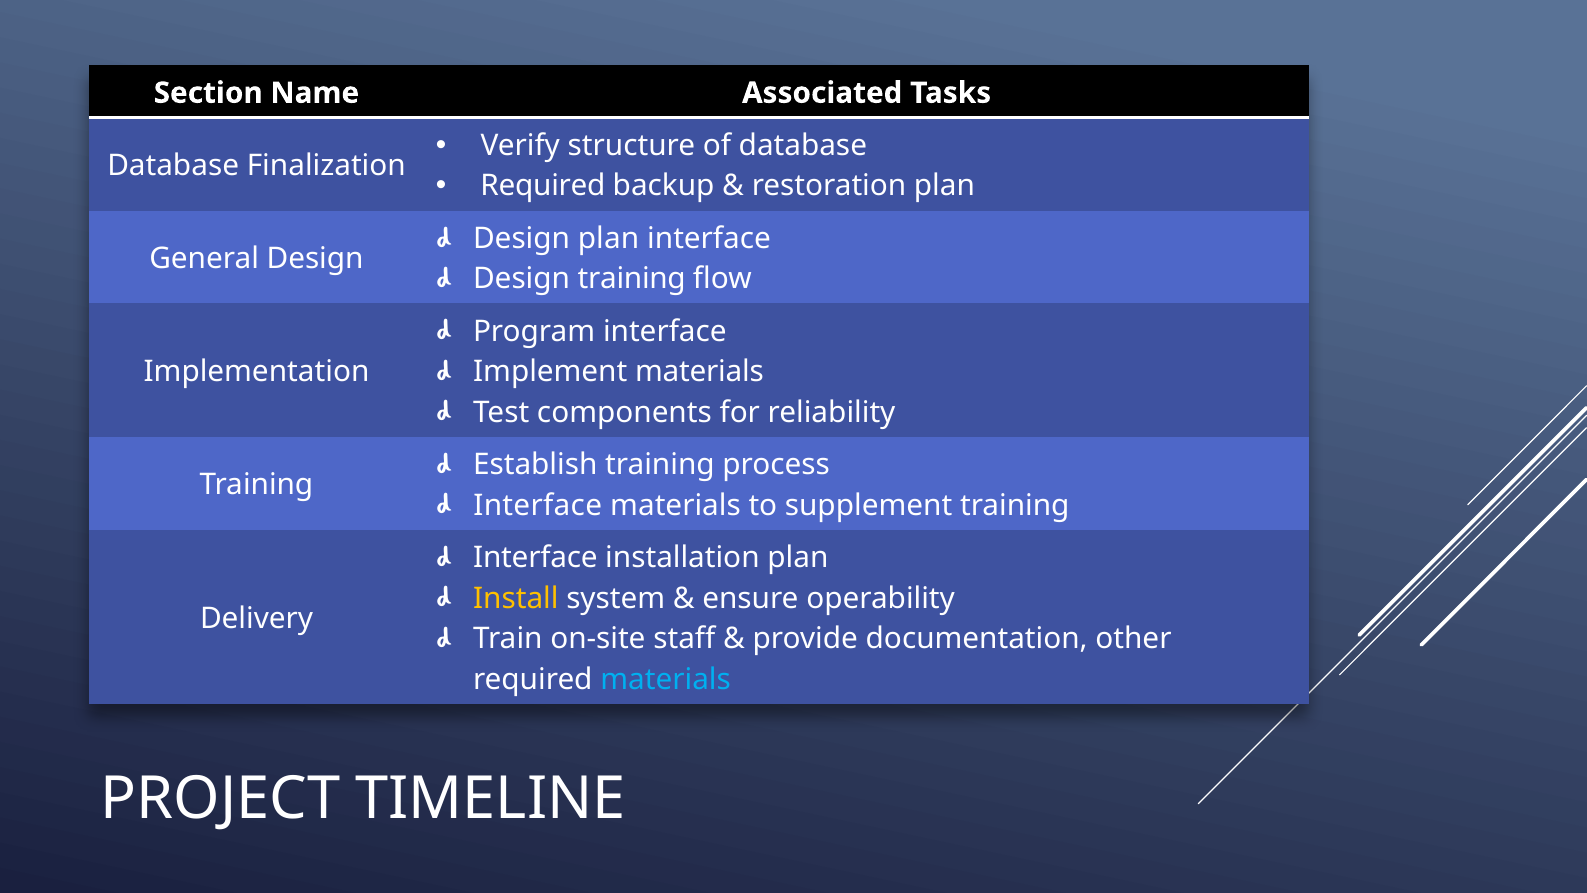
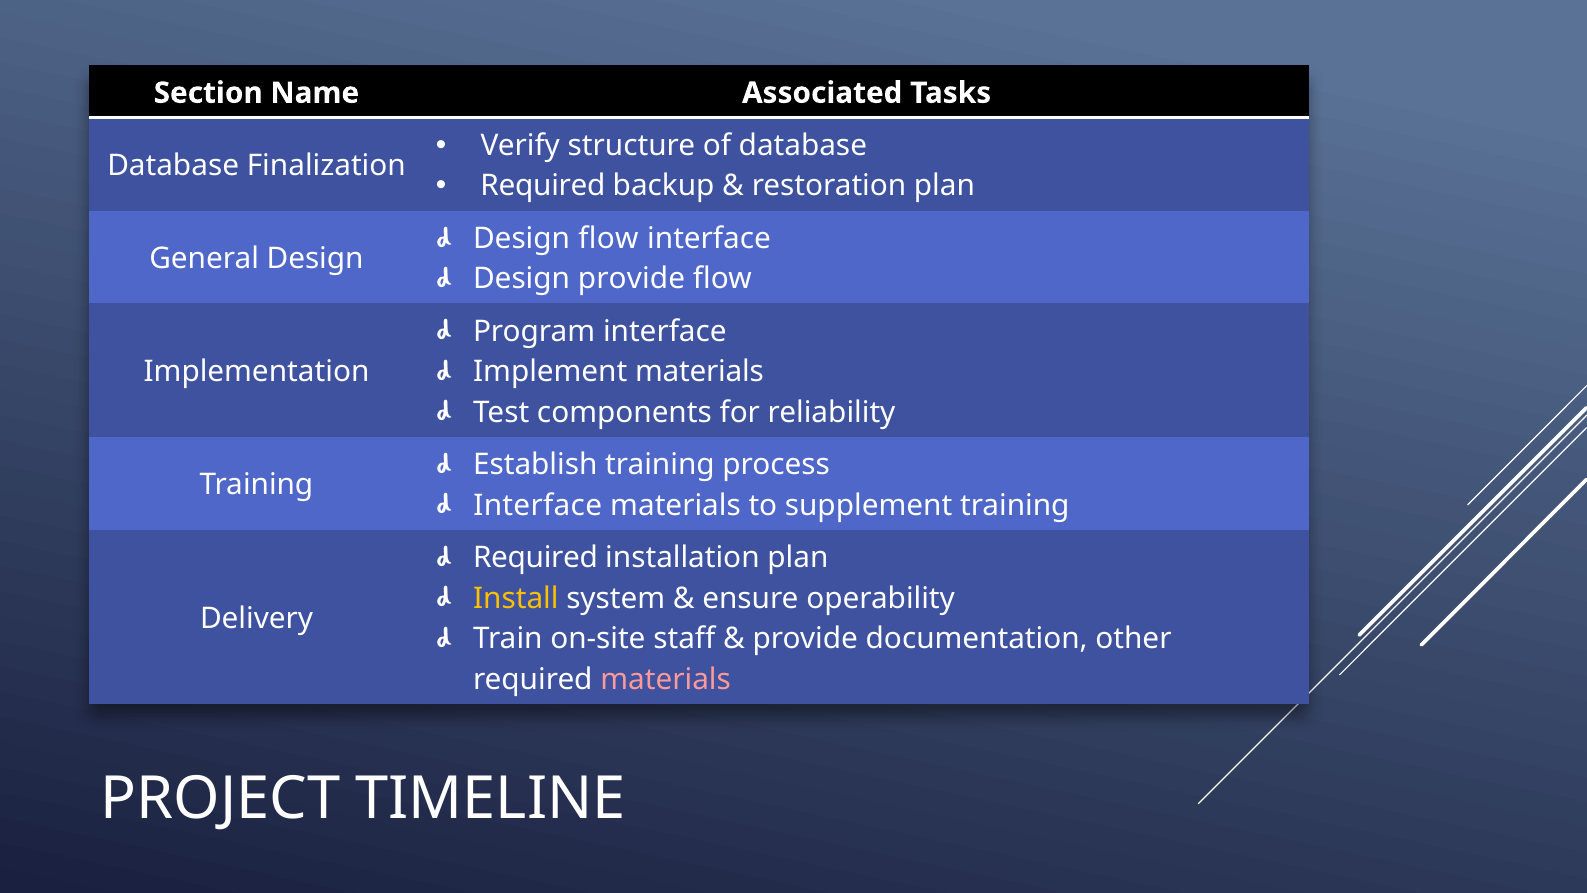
Design plan: plan -> flow (608, 238)
Design training: training -> provide (632, 279)
Interface: Interface -> Required (535, 558)
materials colour: light blue -> pink (666, 679)
